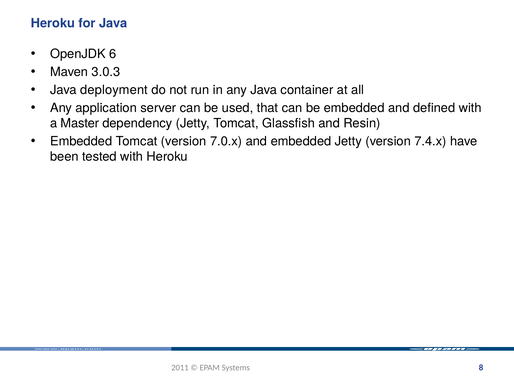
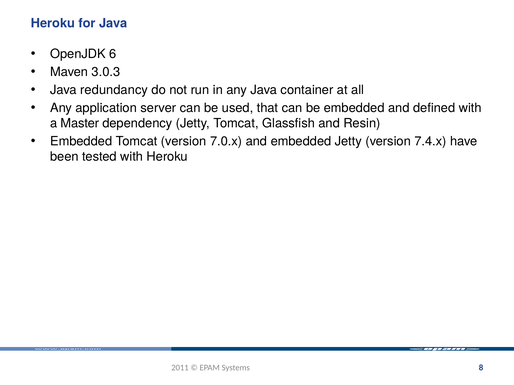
deployment: deployment -> redundancy (114, 90)
